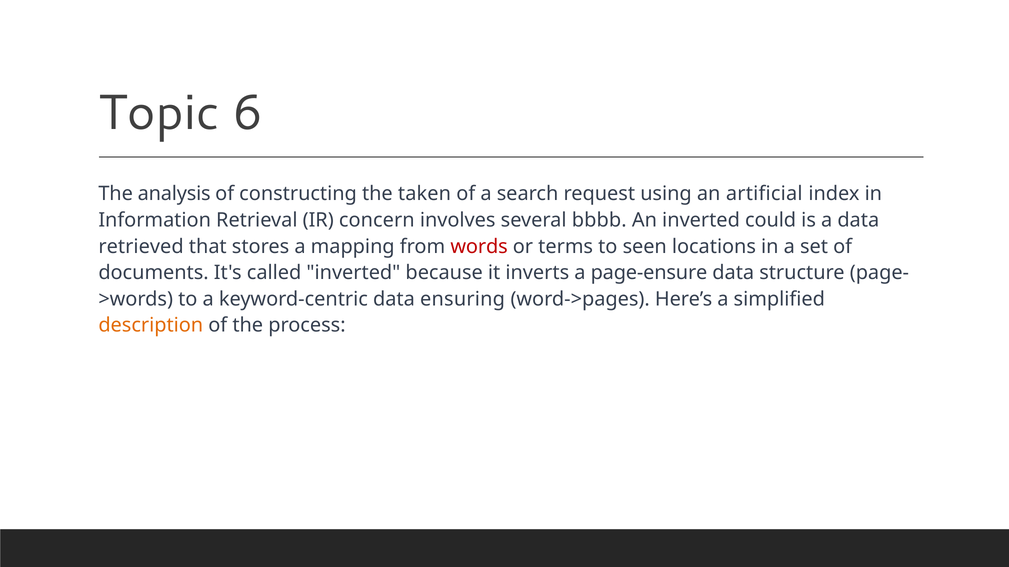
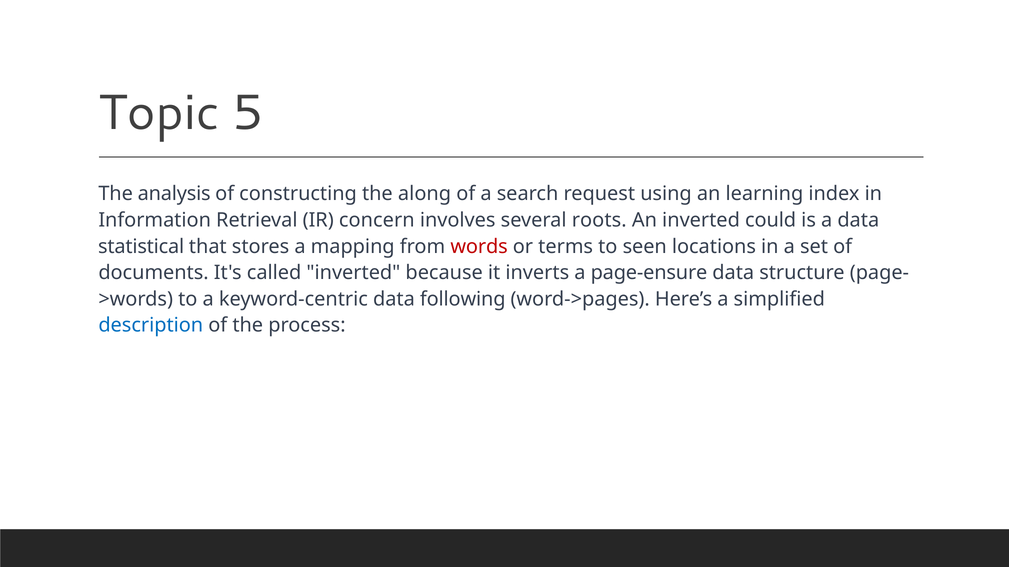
6: 6 -> 5 (248, 113)
taken: taken -> along (425, 194)
artificial: artificial -> learning (764, 194)
bbbb: bbbb -> roots (599, 220)
retrieved: retrieved -> statistical (141, 247)
ensuring: ensuring -> following (463, 299)
description colour: orange -> blue (151, 326)
